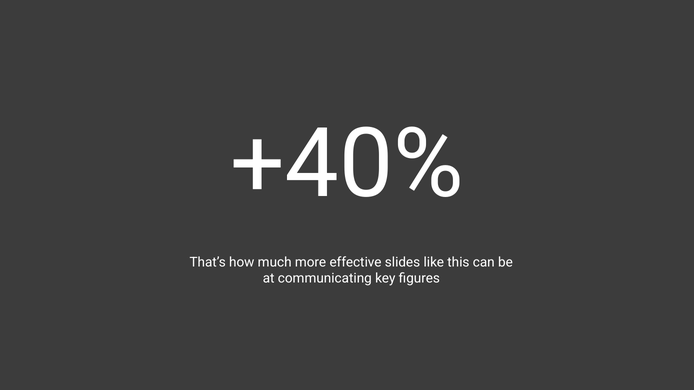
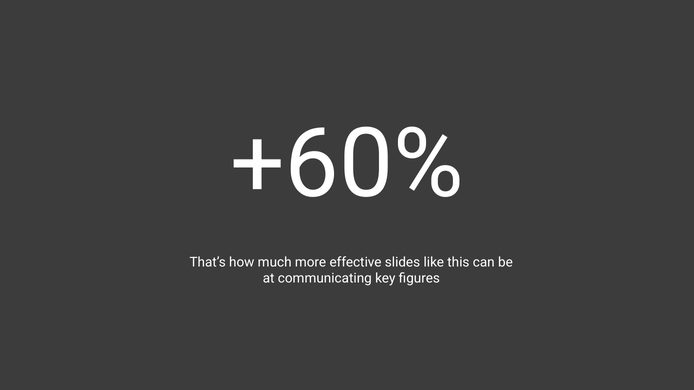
+40%: +40% -> +60% (347, 165)
